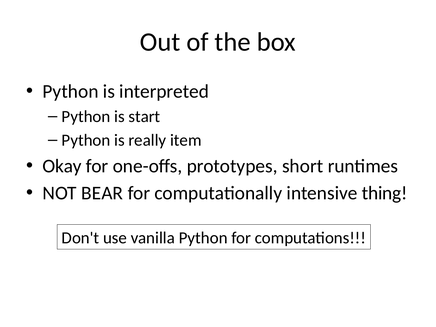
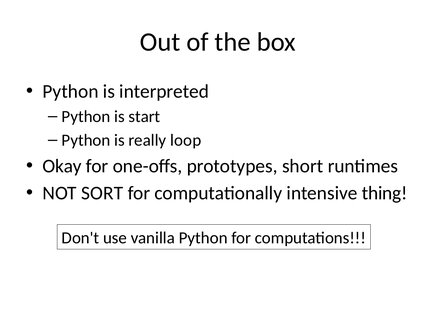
item: item -> loop (186, 140)
BEAR: BEAR -> SORT (102, 193)
